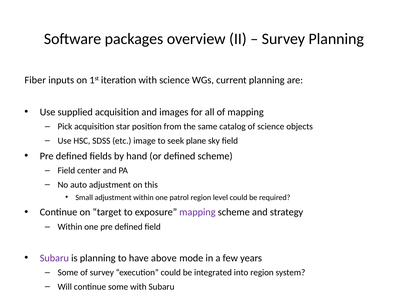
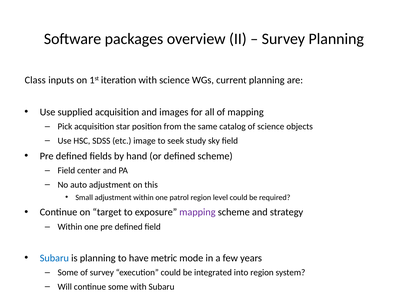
Fiber: Fiber -> Class (35, 80)
plane: plane -> study (196, 141)
Subaru colour: purple -> blue (54, 258)
above: above -> metric (164, 258)
